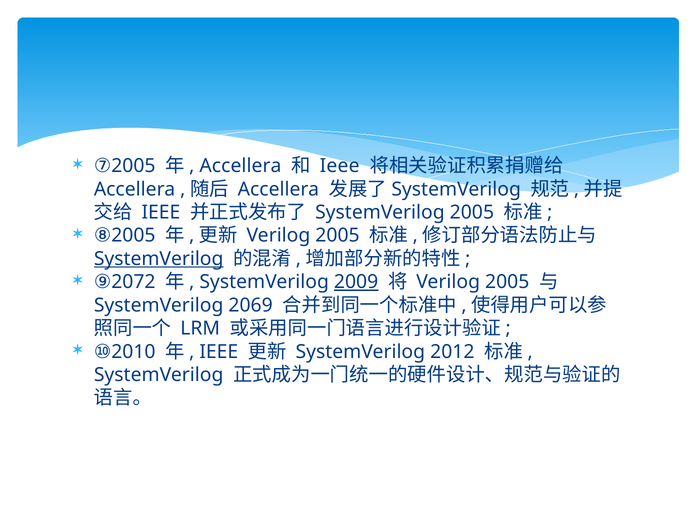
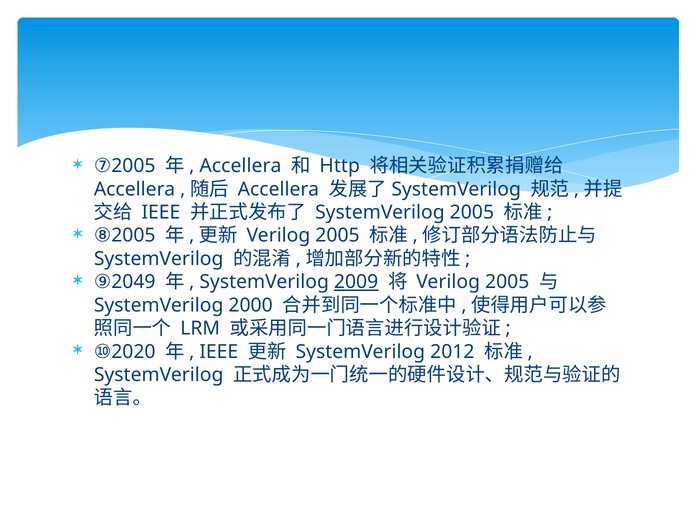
Ieee: Ieee -> Http (340, 166)
SystemVerilog underline: present -> none (159, 259)
2072: 2072 -> 2049 (133, 282)
2069: 2069 -> 2000 (251, 305)
2010: 2010 -> 2020 (133, 352)
